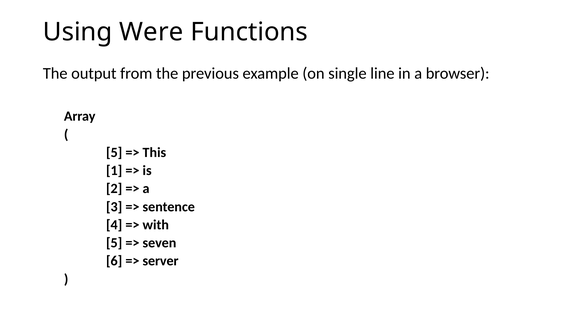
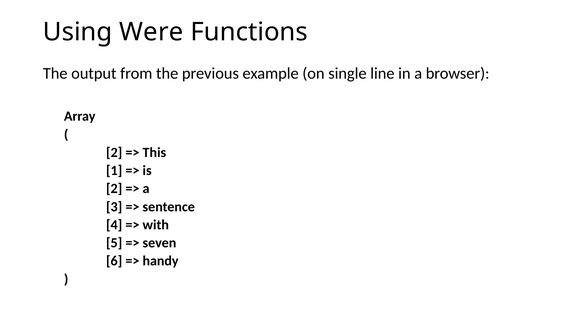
5: 5 -> 2 (114, 153)
server: server -> handy (161, 261)
